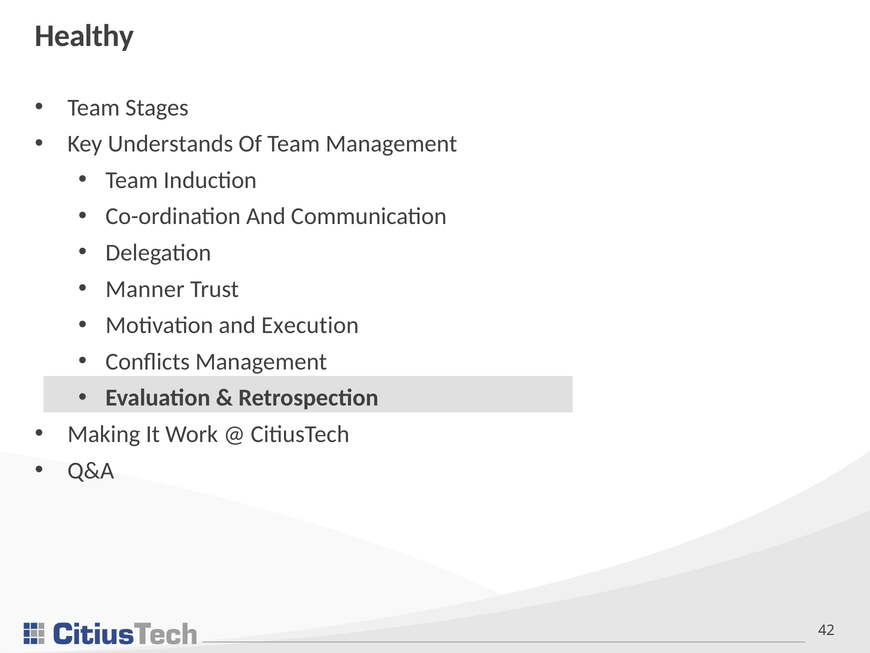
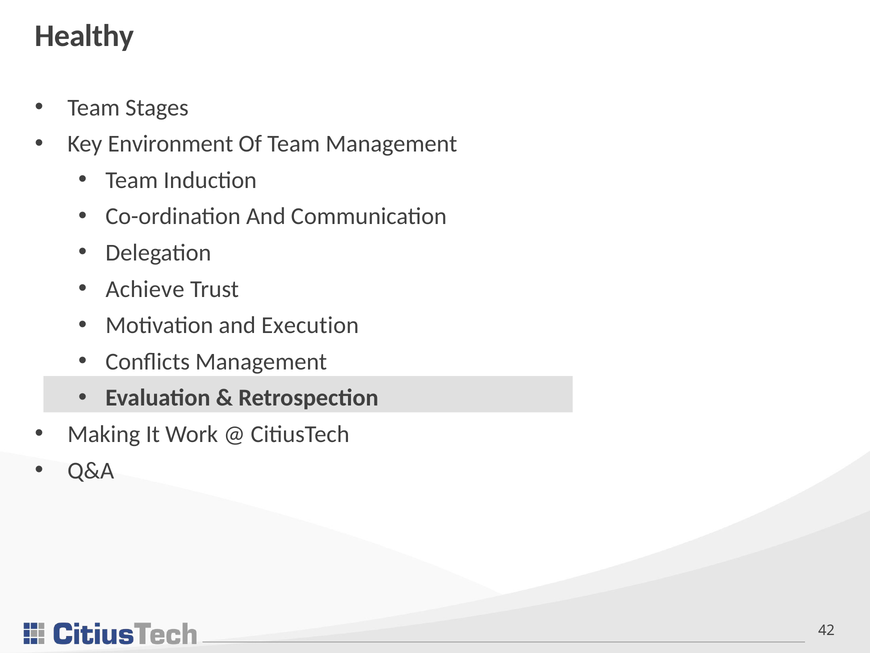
Understands: Understands -> Environment (171, 144)
Manner: Manner -> Achieve (145, 289)
